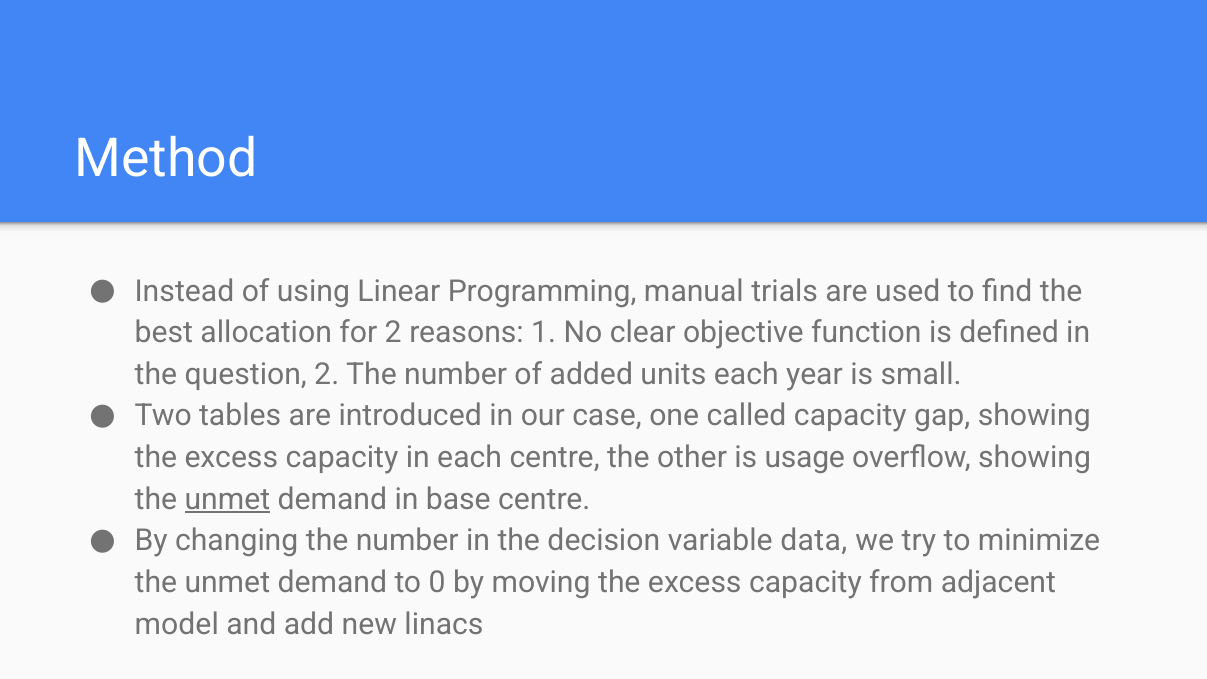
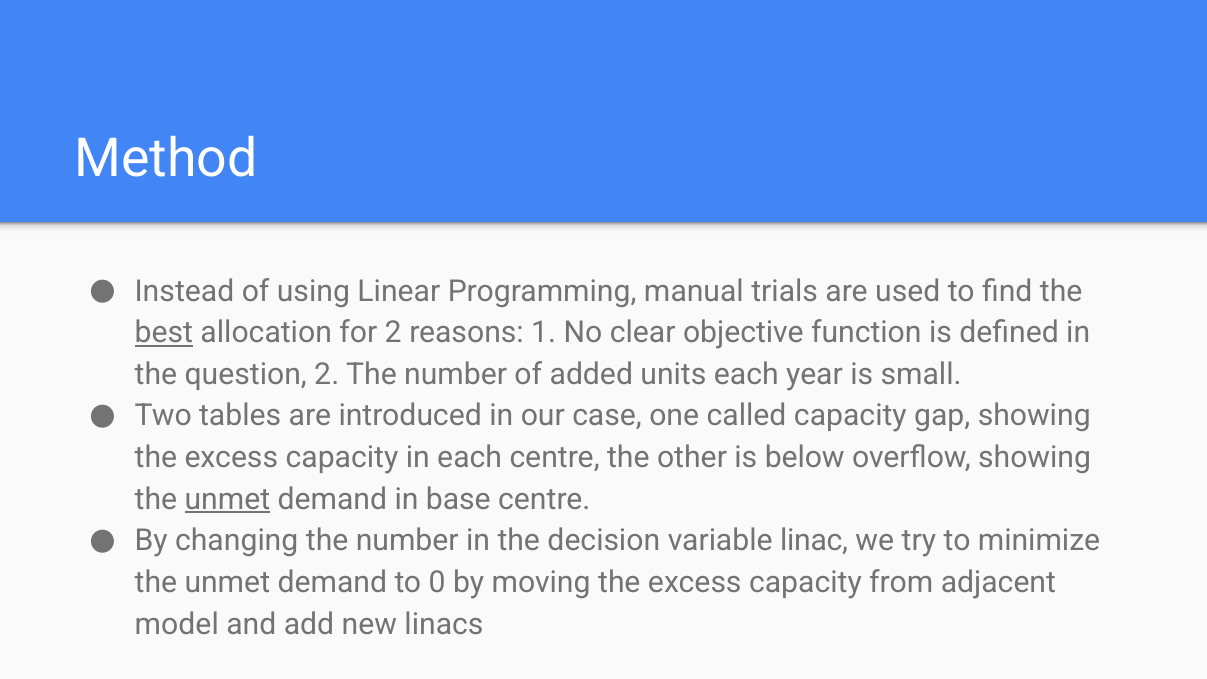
best underline: none -> present (164, 333)
usage: usage -> below (805, 458)
data: data -> linac (814, 541)
